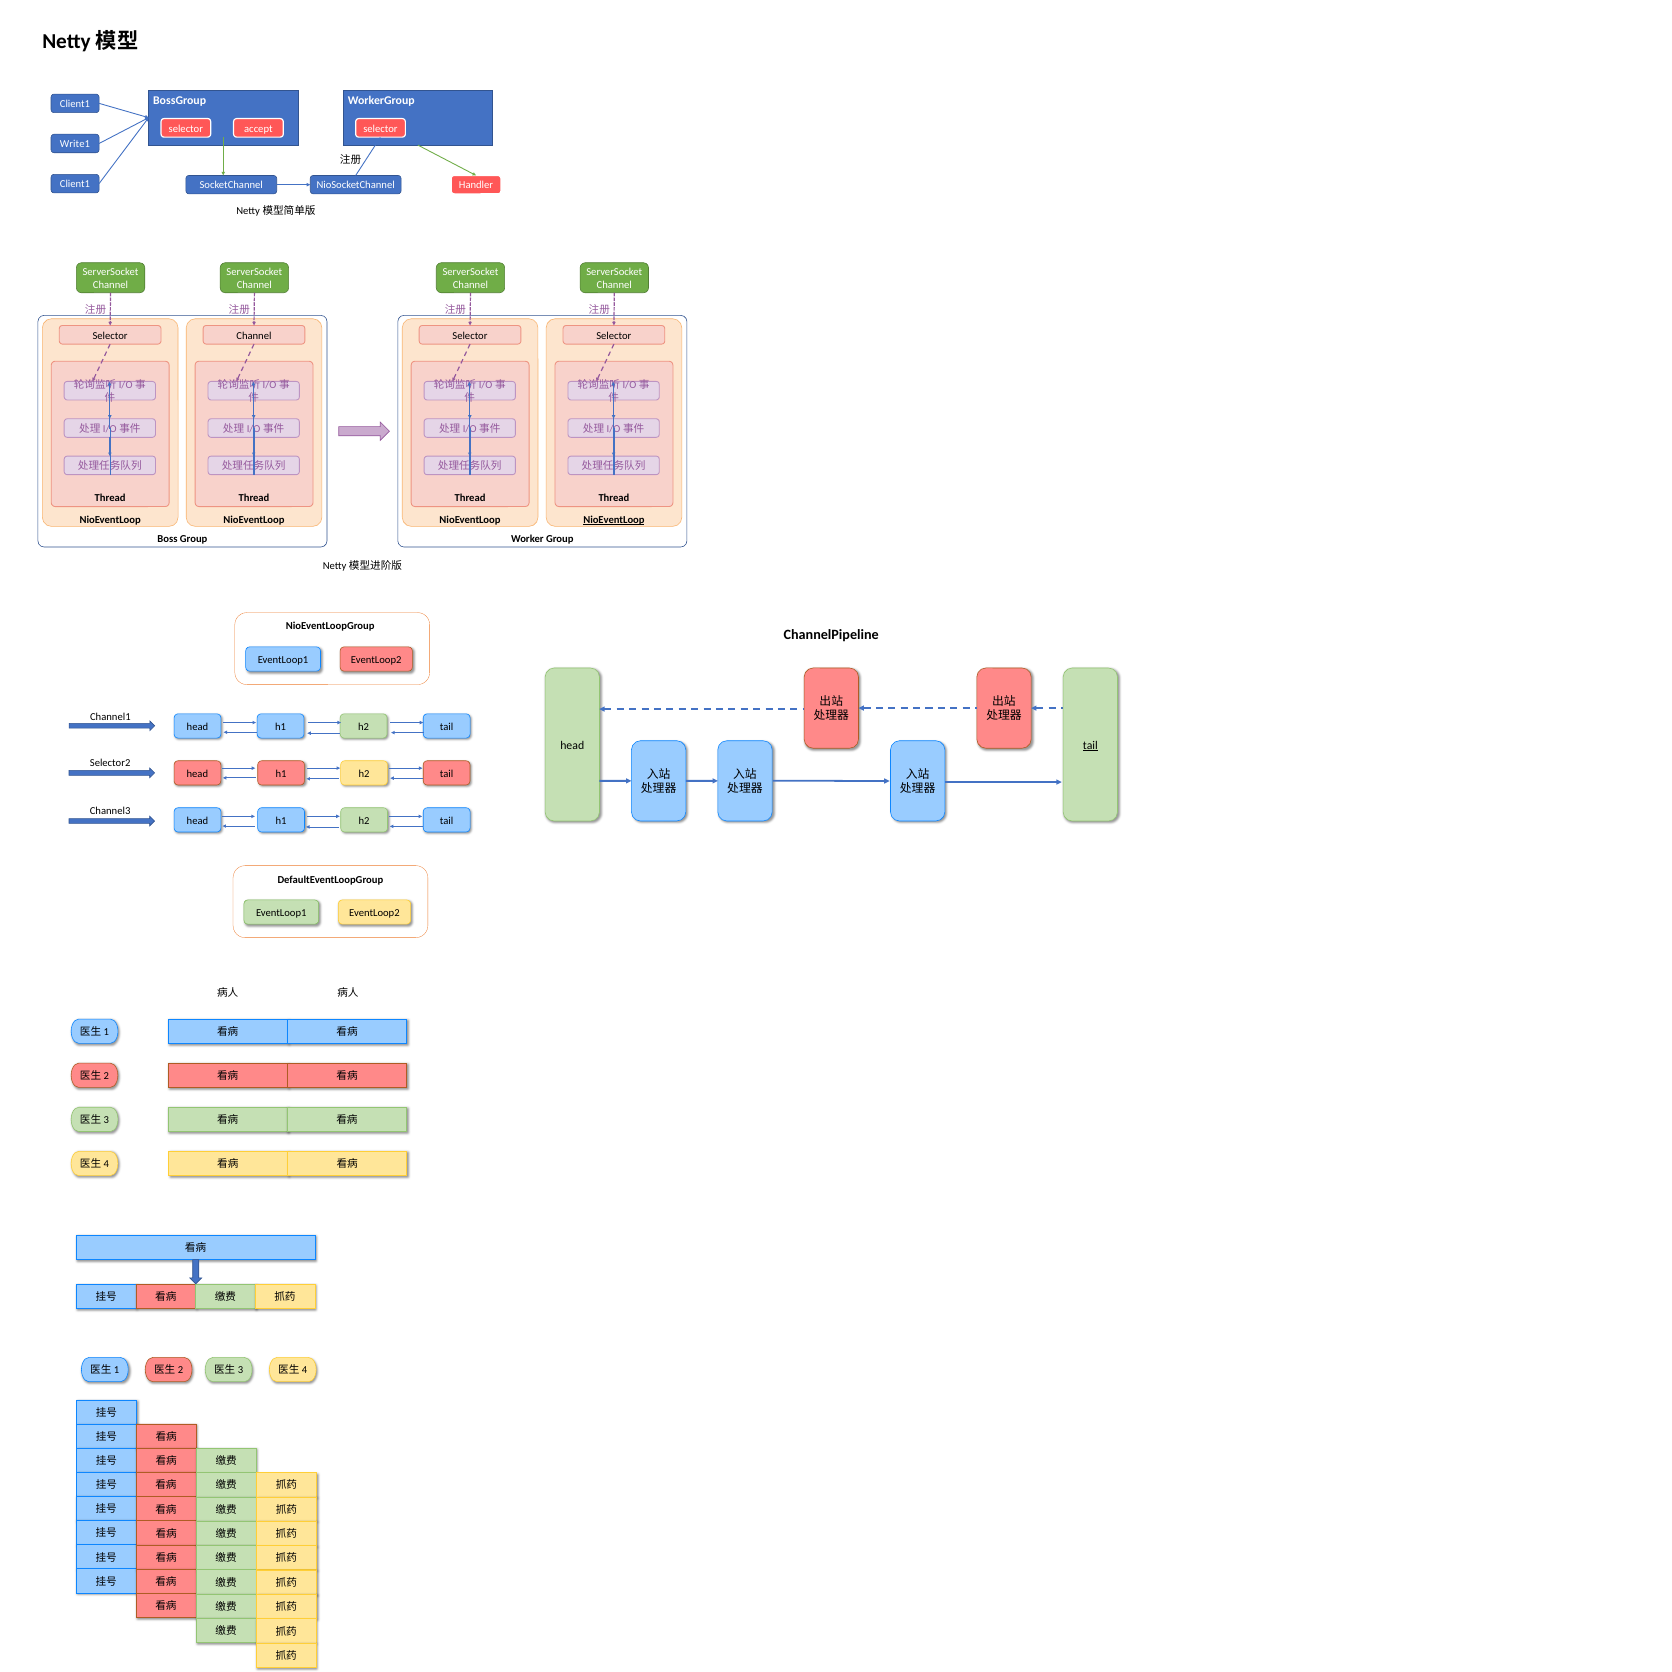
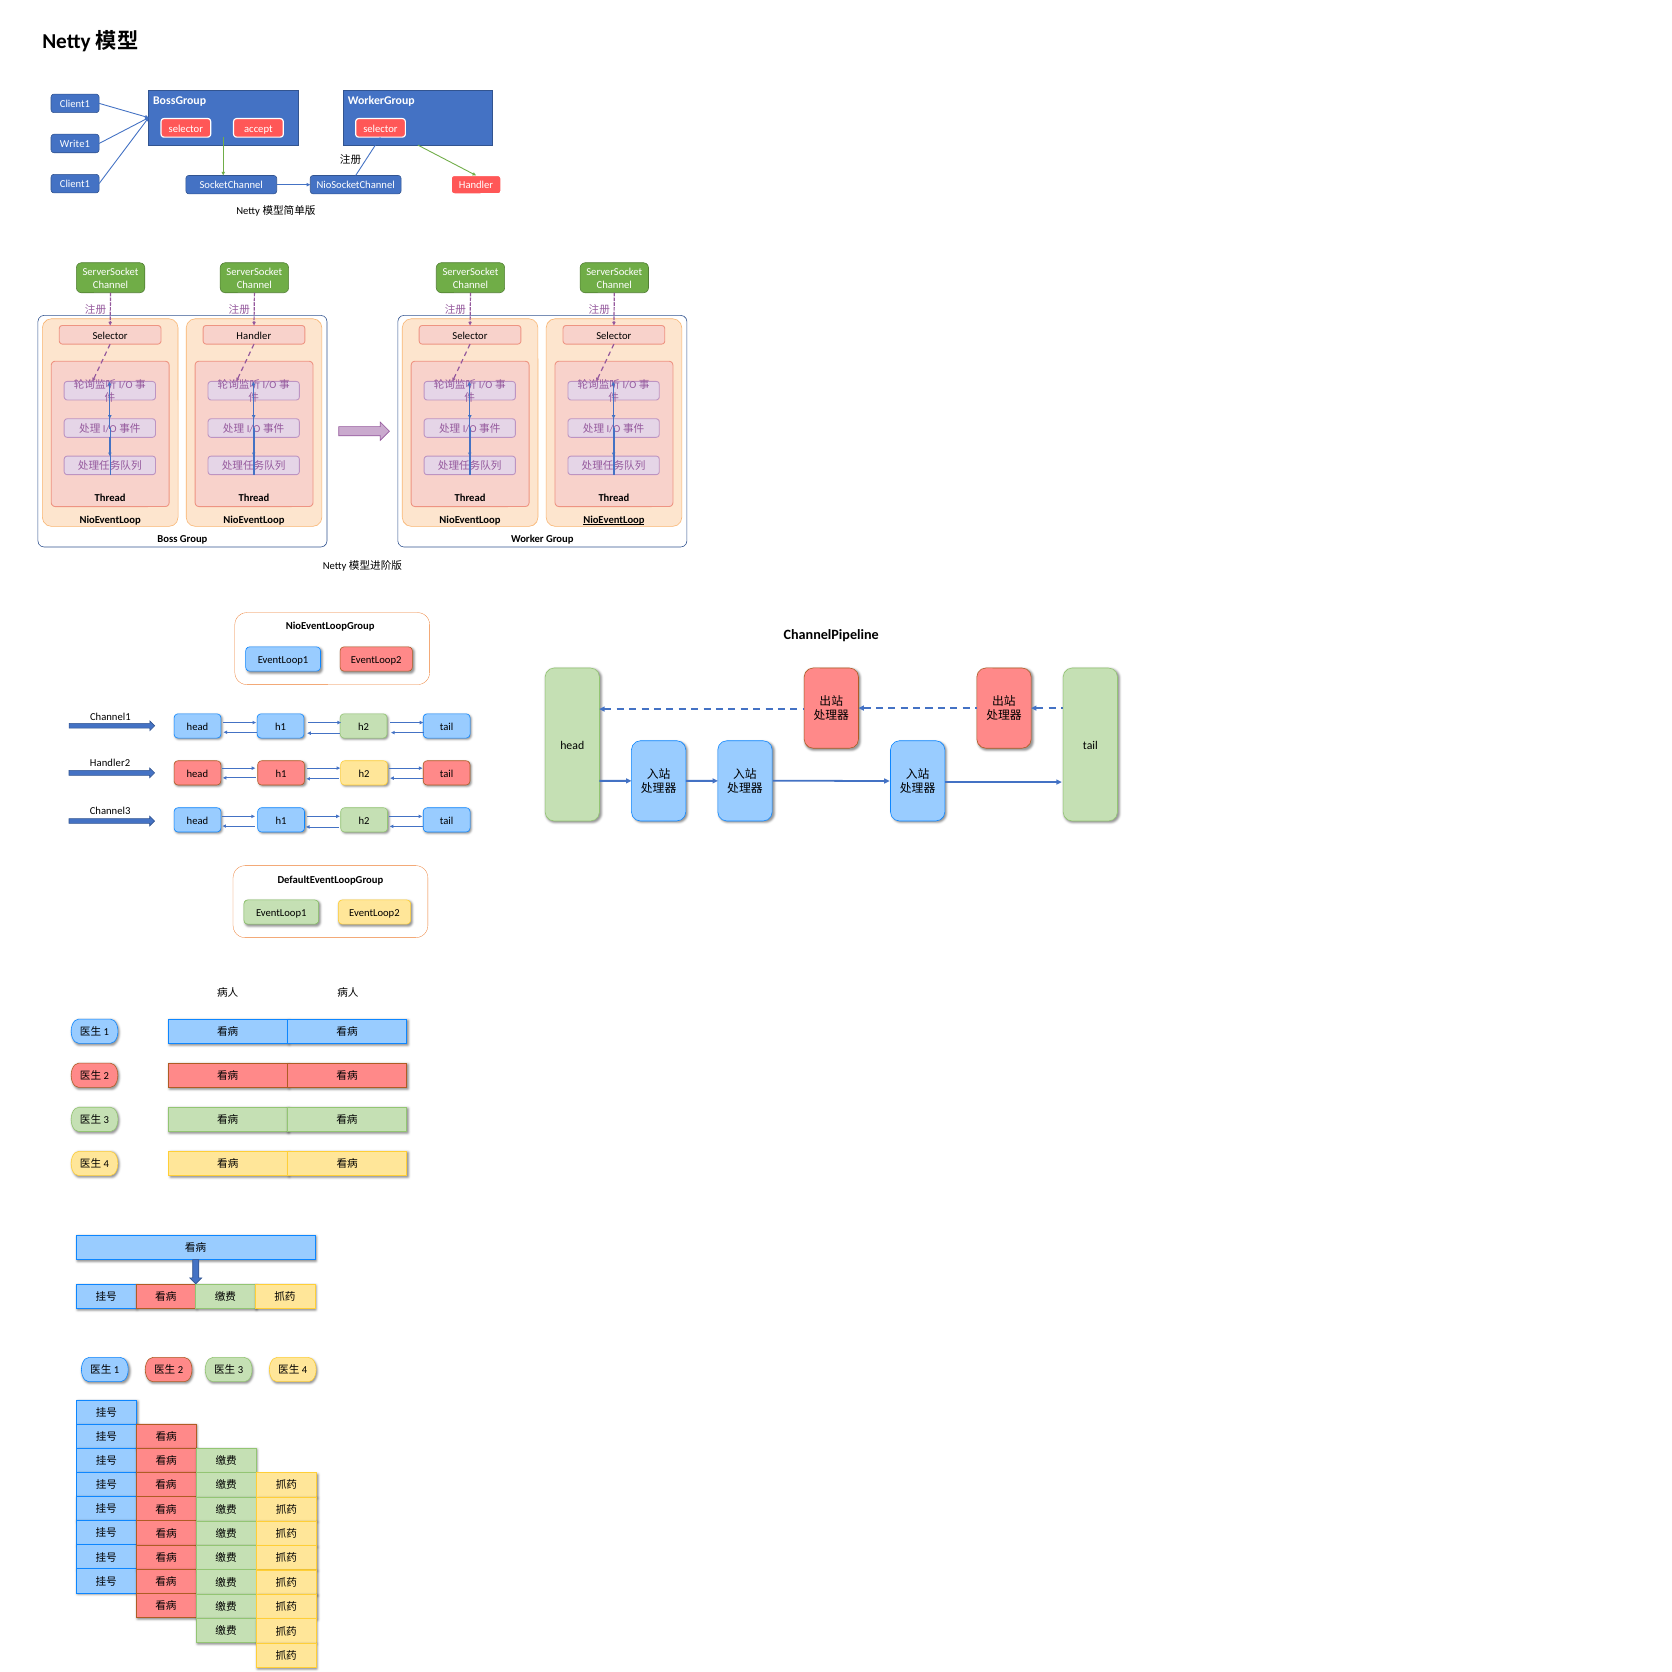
Channel: Channel -> Handler (254, 336)
tail underline: present -> none (1090, 745)
Selector2: Selector2 -> Handler2 (110, 763)
